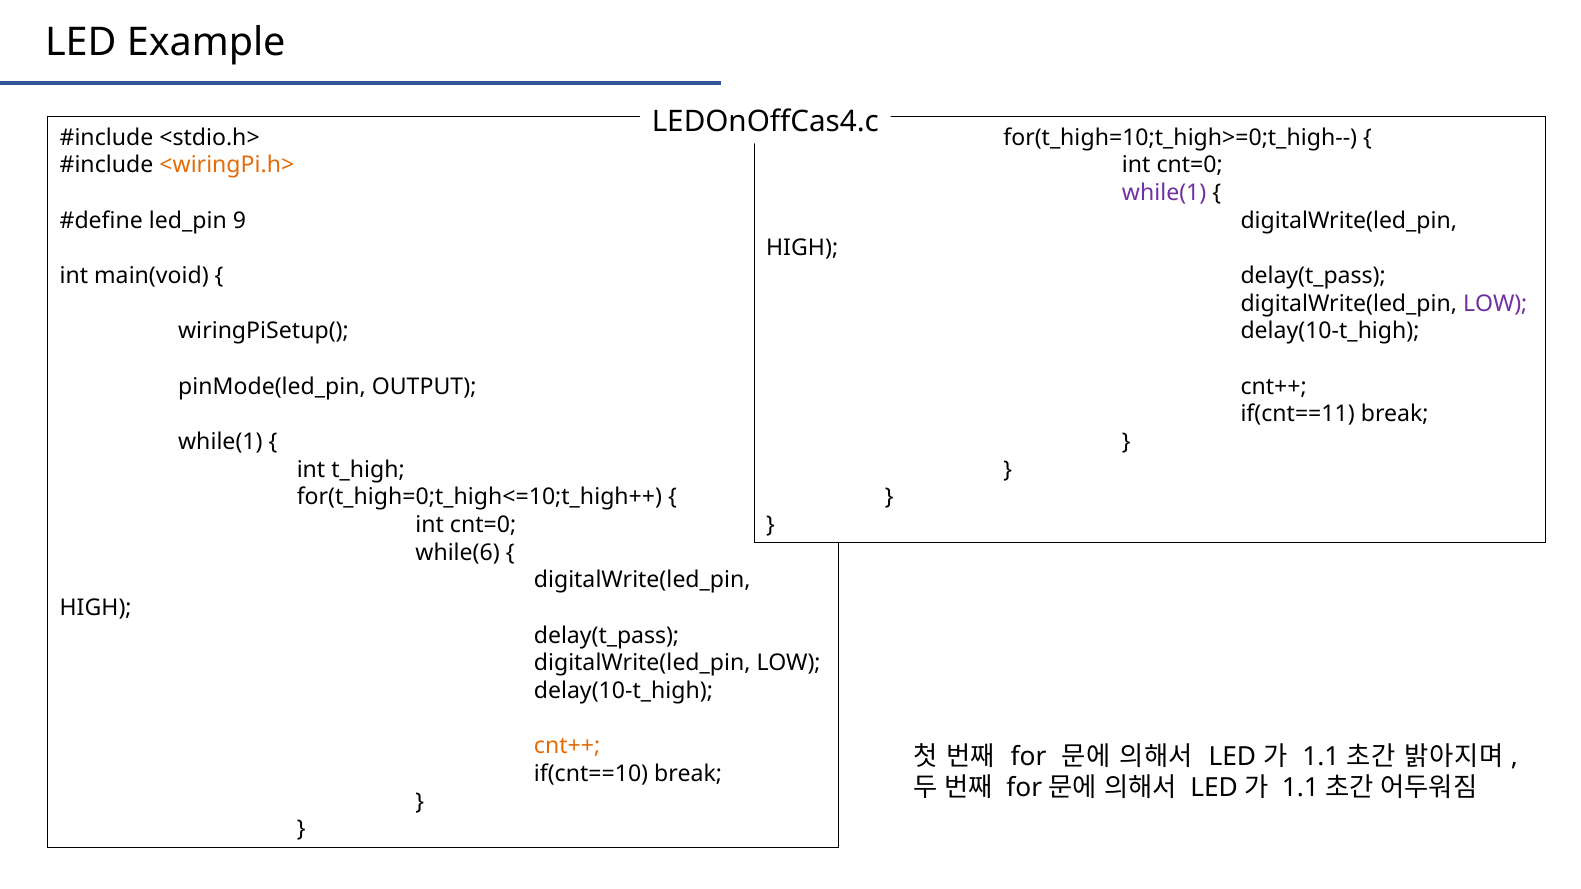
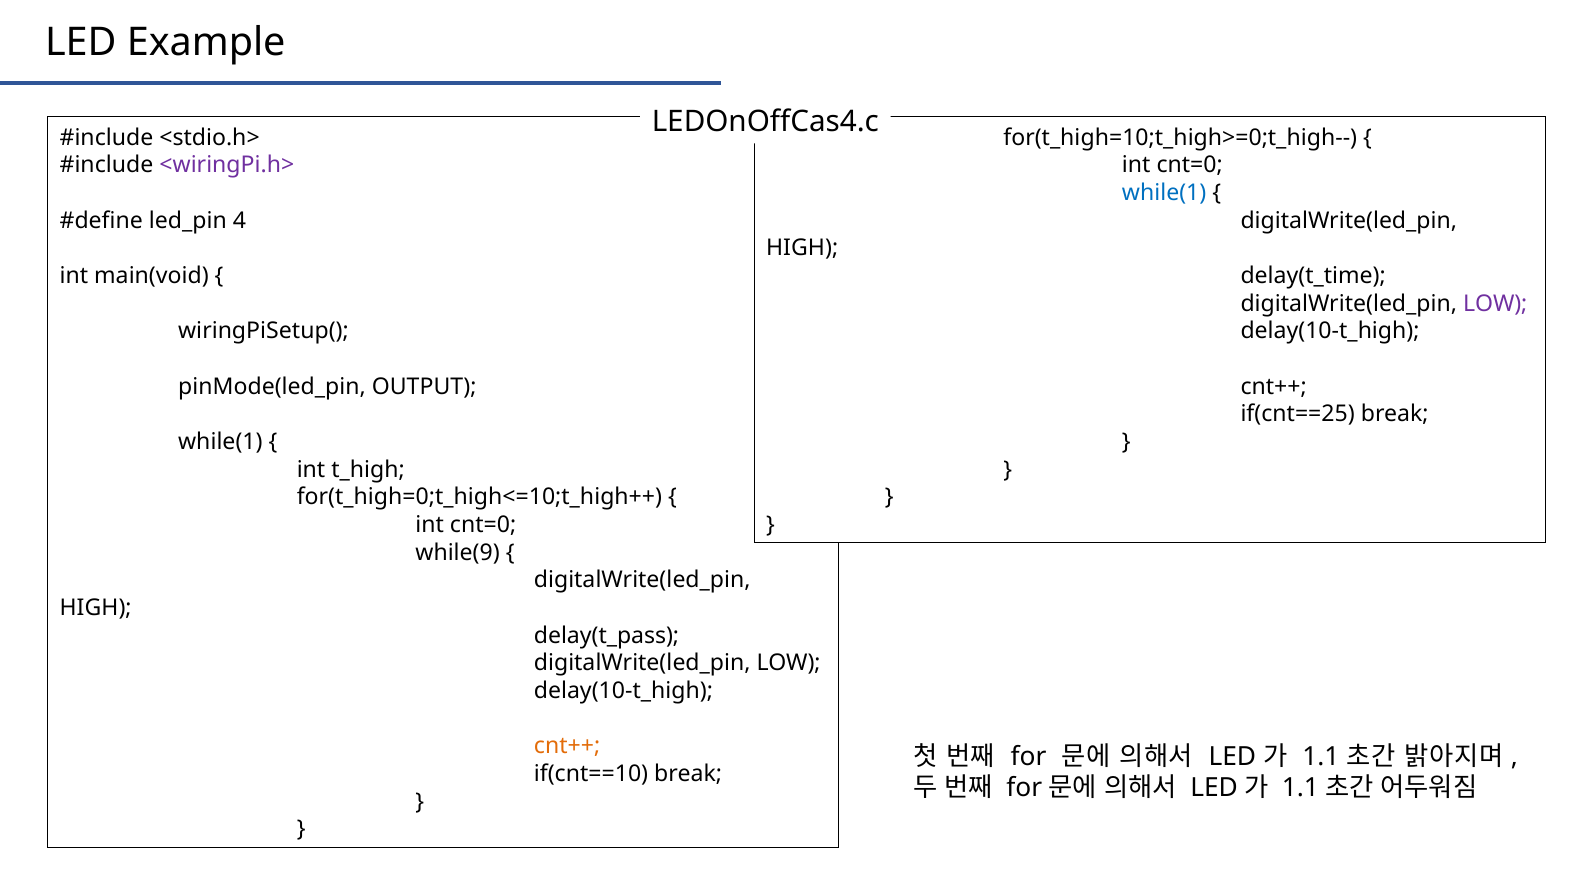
<wiringPi.h> colour: orange -> purple (227, 165)
while(1 colour: purple -> blue (1164, 193)
9: 9 -> 4 (239, 221)
delay(t_pass: delay(t_pass -> delay(t_time (1313, 276)
if(cnt==11: if(cnt==11 -> if(cnt==25 (1298, 414)
while(6: while(6 -> while(9 (458, 553)
